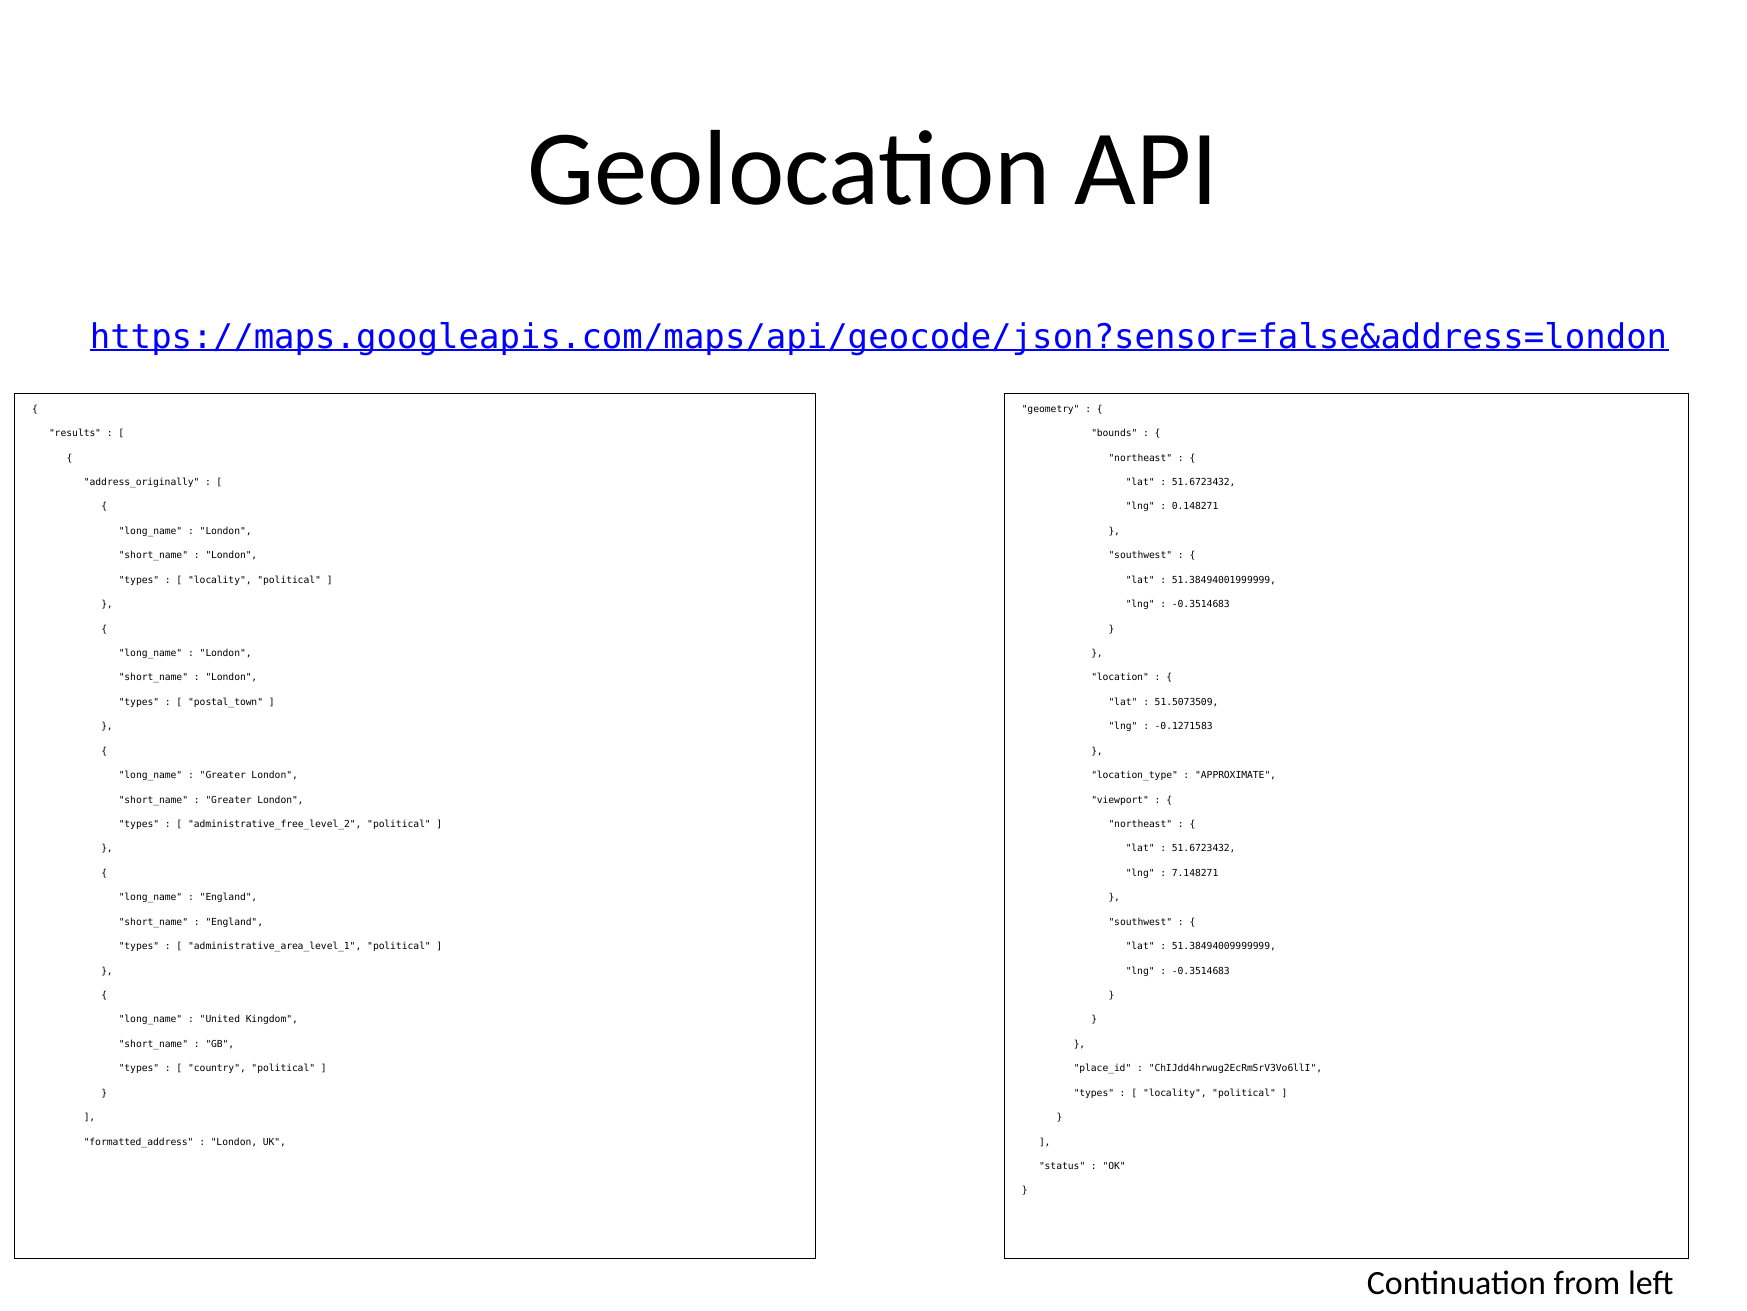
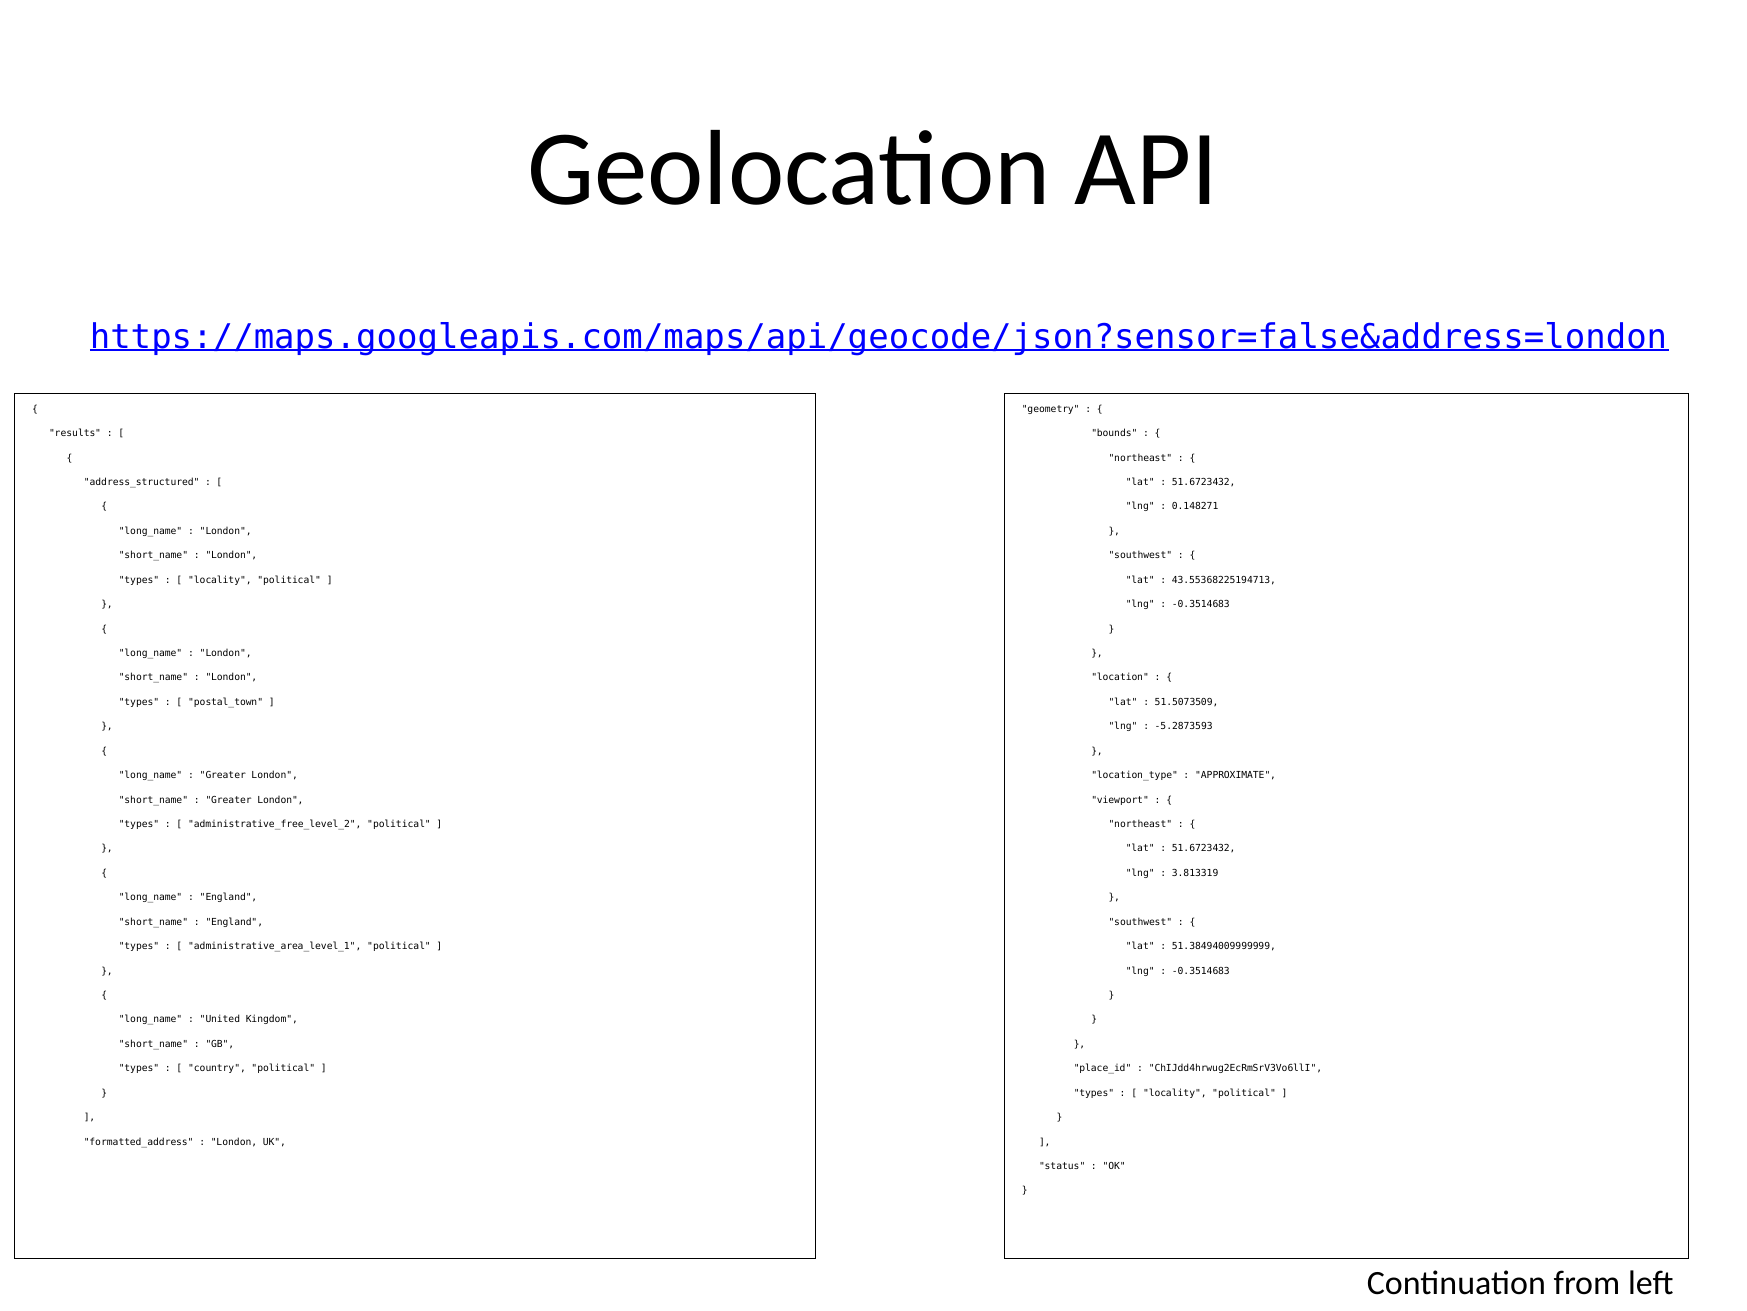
address_originally: address_originally -> address_structured (142, 482)
51.38494001999999: 51.38494001999999 -> 43.55368225194713 (1224, 580)
-0.1271583: -0.1271583 -> -5.2873593 (1184, 726)
7.148271: 7.148271 -> 3.813319 (1195, 873)
